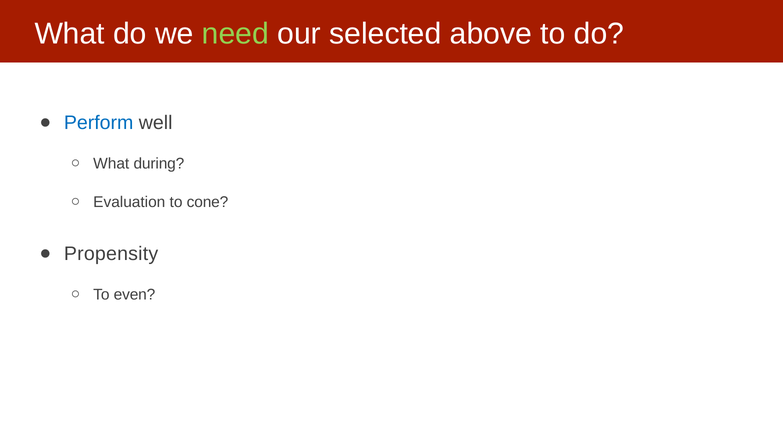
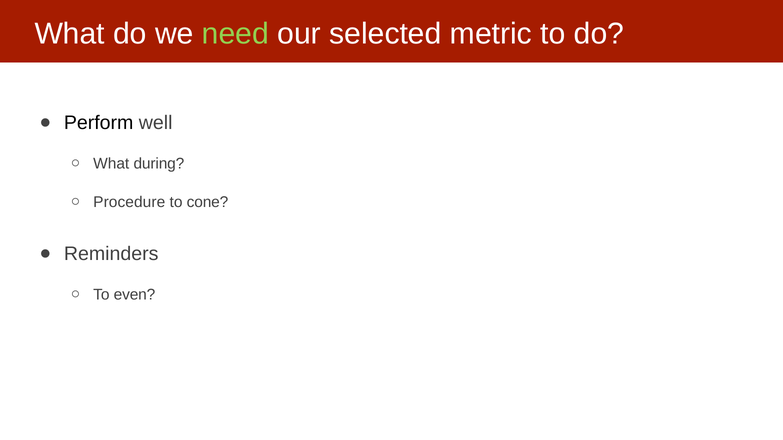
above: above -> metric (491, 34)
Perform colour: blue -> black (99, 123)
Evaluation: Evaluation -> Procedure (129, 202)
Propensity: Propensity -> Reminders (111, 254)
